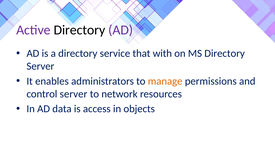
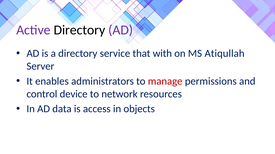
MS Directory: Directory -> Atiqullah (225, 54)
manage colour: orange -> red (165, 82)
control server: server -> device (74, 94)
